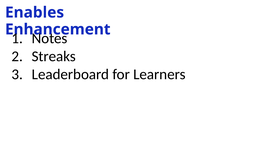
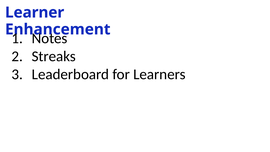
Enables: Enables -> Learner (35, 12)
